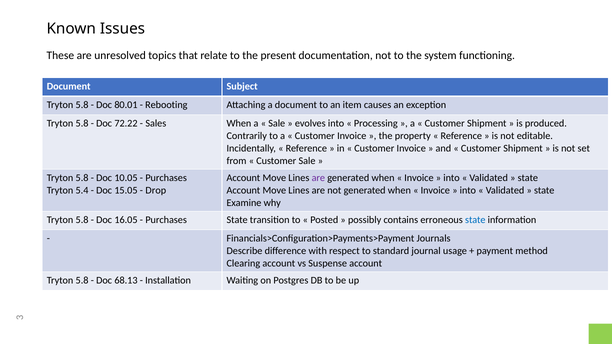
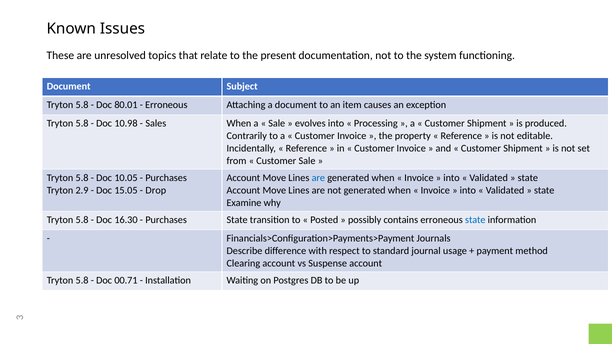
Rebooting: Rebooting -> Erroneous (166, 105)
72.22: 72.22 -> 10.98 (126, 123)
are colour: purple -> blue (318, 178)
5.4: 5.4 -> 2.9 (82, 190)
16.05: 16.05 -> 16.30 (126, 220)
68.13: 68.13 -> 00.71 (126, 281)
